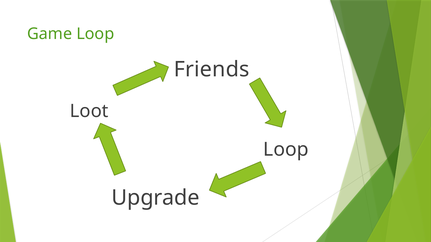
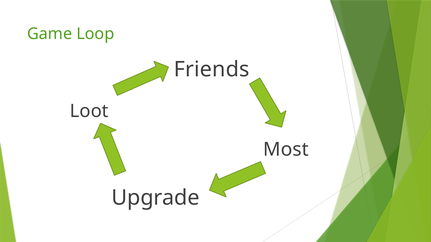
Loop: Loop -> Most (286, 150)
